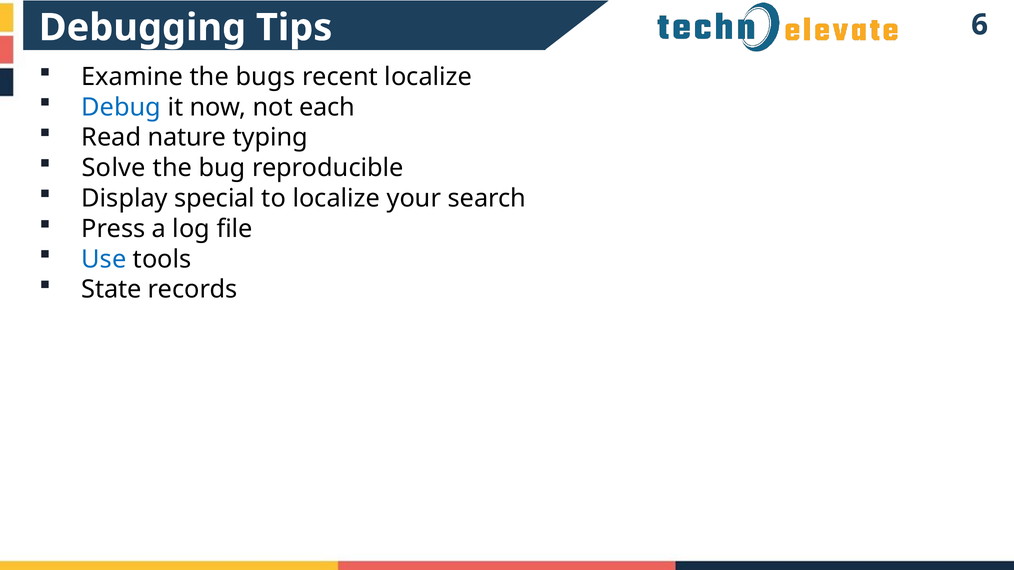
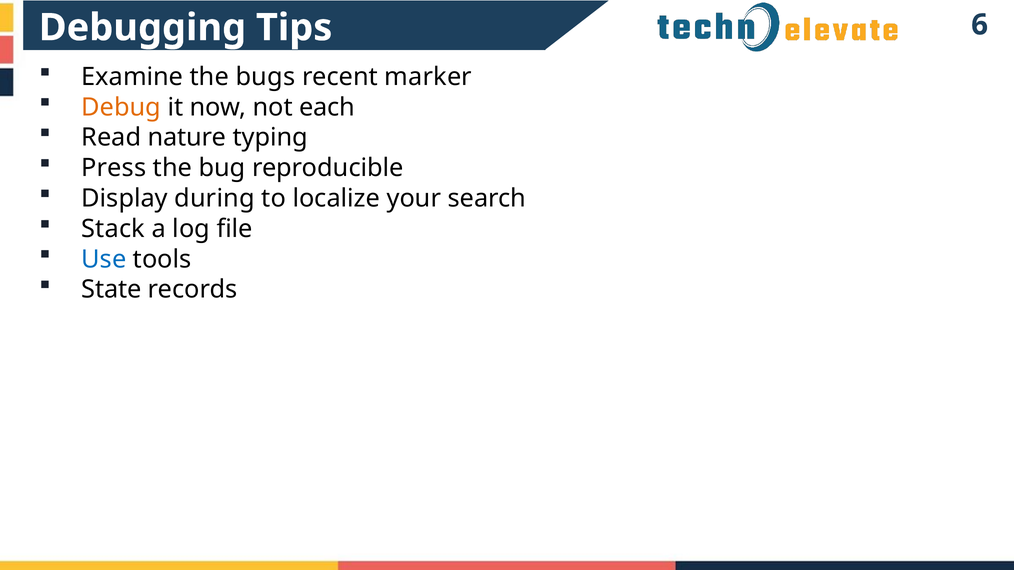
recent localize: localize -> marker (428, 77)
Debug colour: blue -> orange (121, 107)
Solve: Solve -> Press (114, 168)
special: special -> during (215, 199)
Press: Press -> Stack (113, 229)
